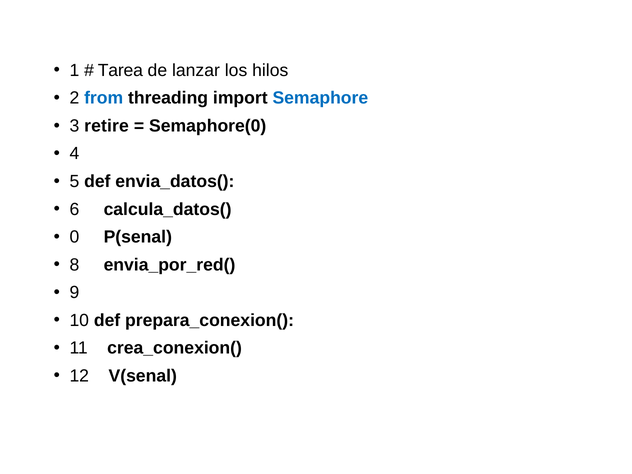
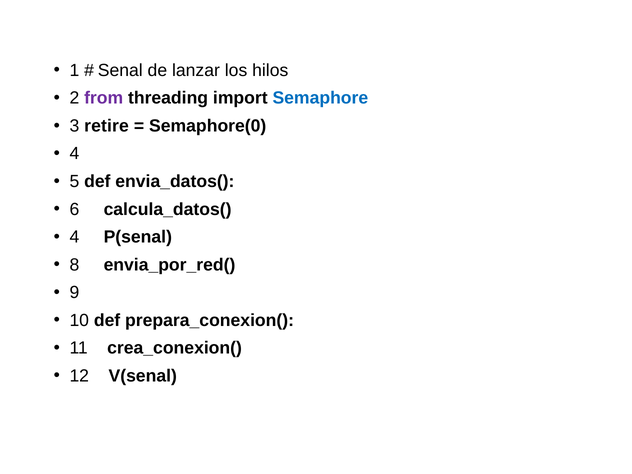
Tarea: Tarea -> Senal (120, 70)
from colour: blue -> purple (104, 98)
0: 0 -> 4 (74, 237)
